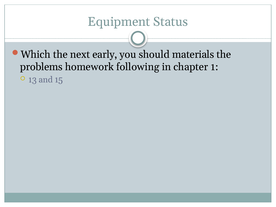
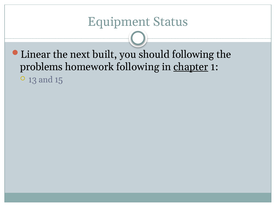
Which: Which -> Linear (36, 54)
early: early -> built (105, 54)
should materials: materials -> following (193, 54)
chapter underline: none -> present (191, 67)
